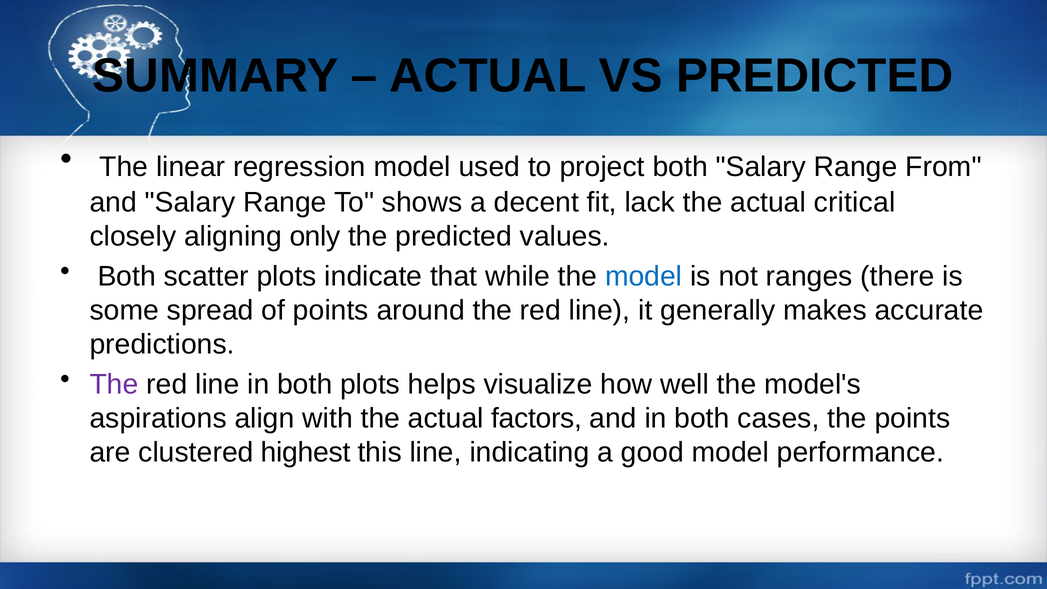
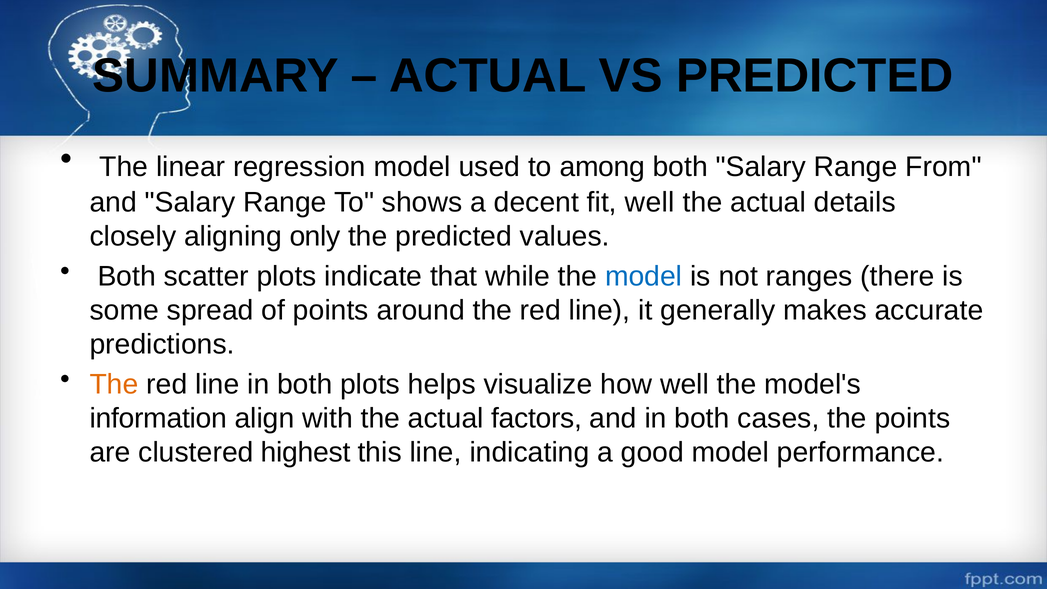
project: project -> among (602, 167)
fit lack: lack -> well (650, 202)
critical: critical -> details (855, 202)
The colour: purple -> orange (114, 384)
aspirations: aspirations -> information (158, 418)
